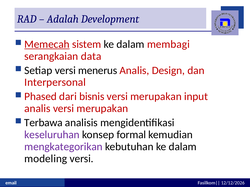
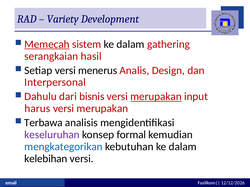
Adalah: Adalah -> Variety (63, 19)
membagi: membagi -> gathering (168, 44)
data: data -> hasil (91, 56)
Phased: Phased -> Dahulu (41, 97)
merupakan underline: none -> present (156, 97)
analis: analis -> harus (37, 109)
mengkategorikan colour: purple -> blue (63, 147)
modeling: modeling -> kelebihan (46, 159)
